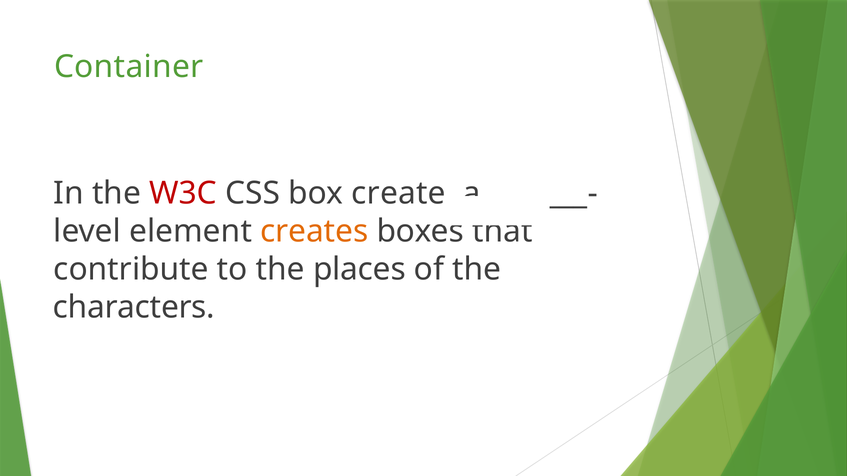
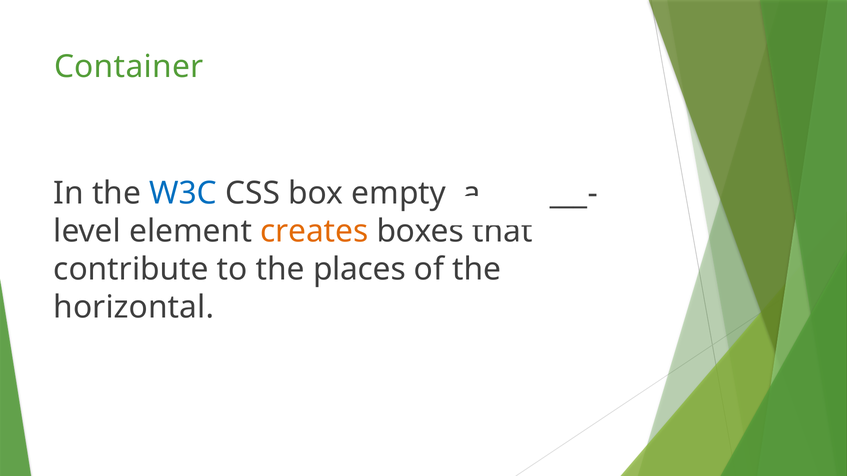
W3C colour: red -> blue (183, 193)
create: create -> empty (403, 193)
characters: characters -> horizontal (134, 308)
